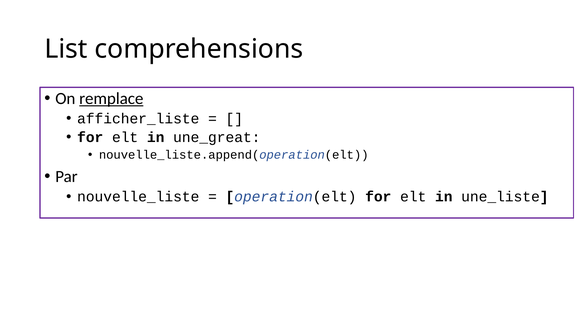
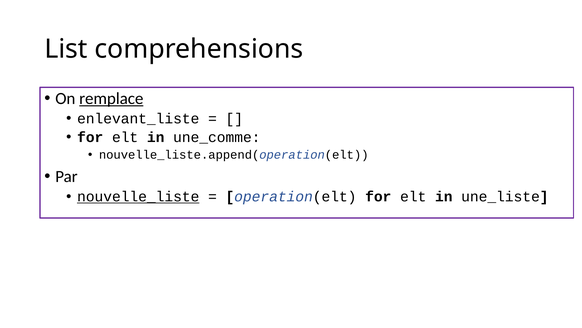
afficher_liste: afficher_liste -> enlevant_liste (138, 118)
une_great: une_great -> une_comme (217, 137)
nouvelle_liste underline: none -> present (138, 196)
